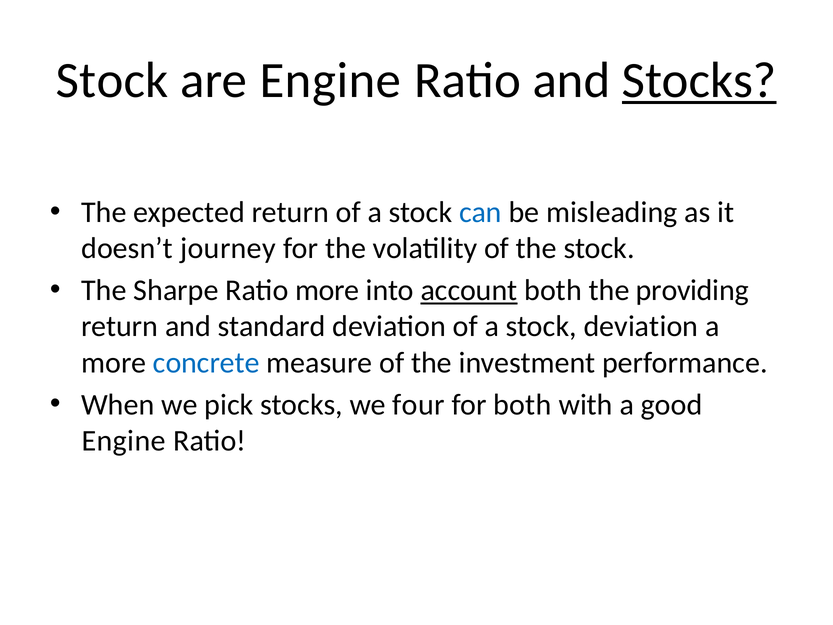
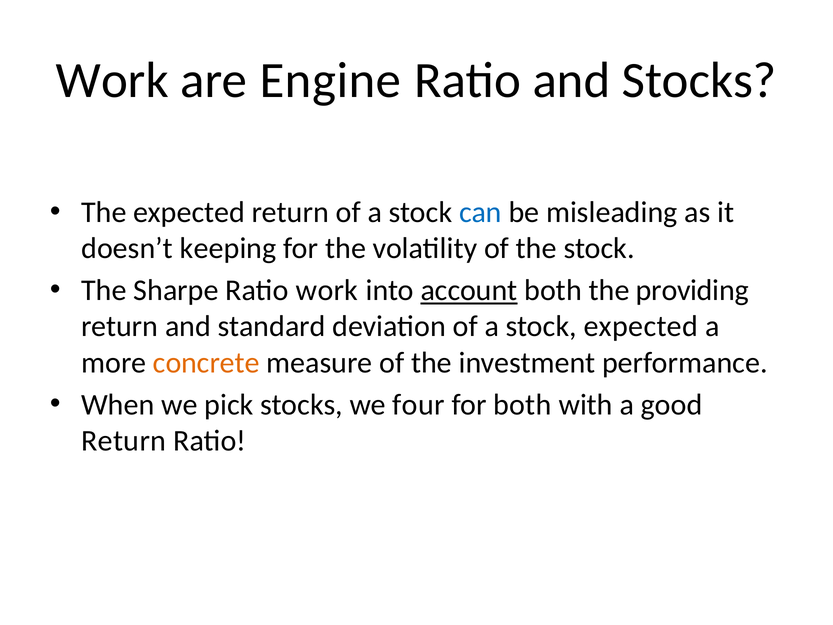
Stock: Stock -> Work (112, 81)
Stocks underline: present -> none (699, 81)
journey: journey -> keeping (228, 248)
Ratio more: more -> work (327, 290)
stock deviation: deviation -> expected (641, 326)
concrete colour: blue -> orange (206, 362)
Engine: Engine -> Return (124, 441)
